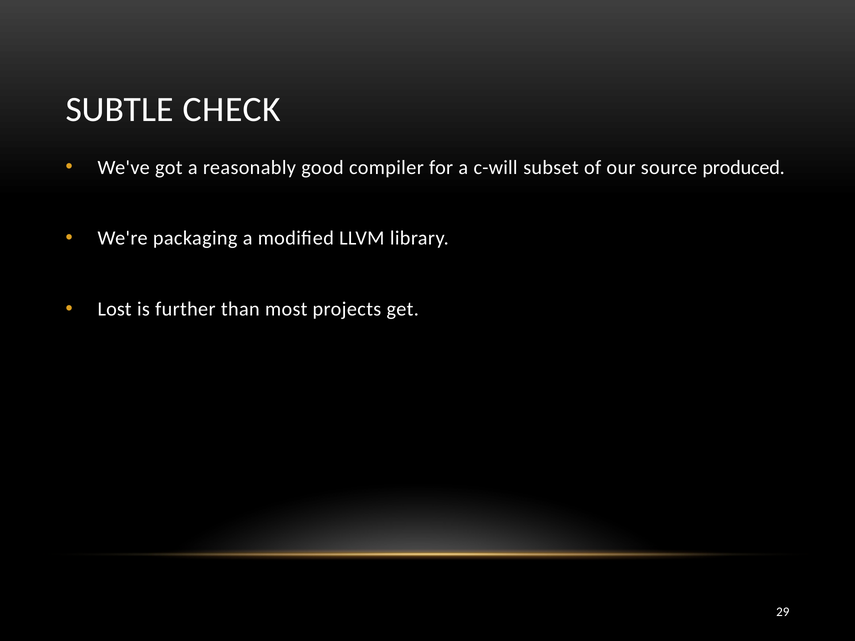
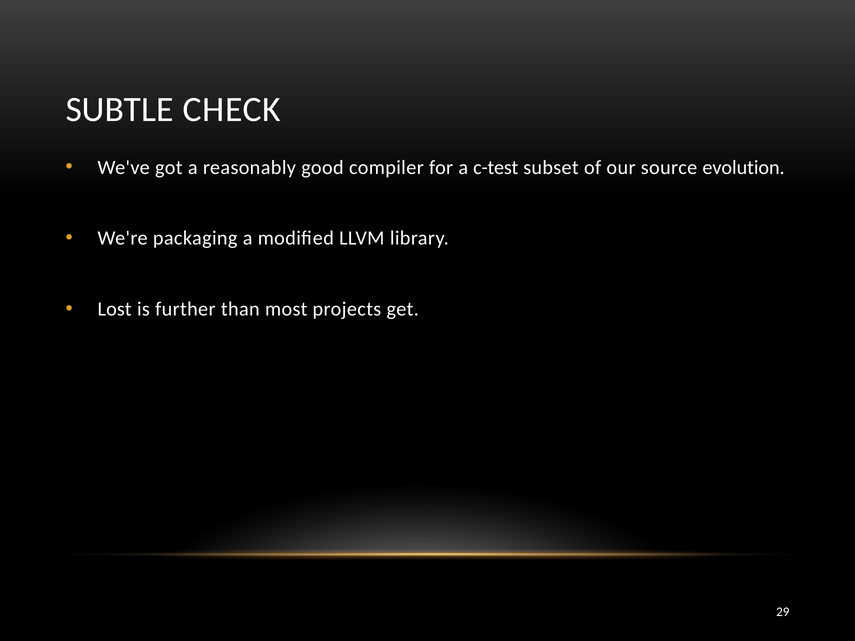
c-will: c-will -> c-test (496, 167)
produced: produced -> evolution (744, 167)
